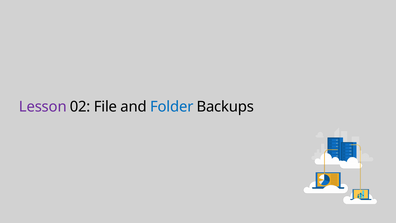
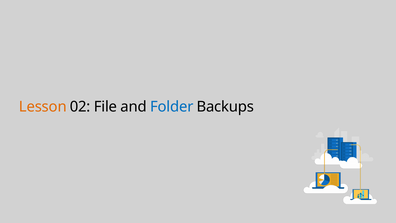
Lesson colour: purple -> orange (43, 107)
